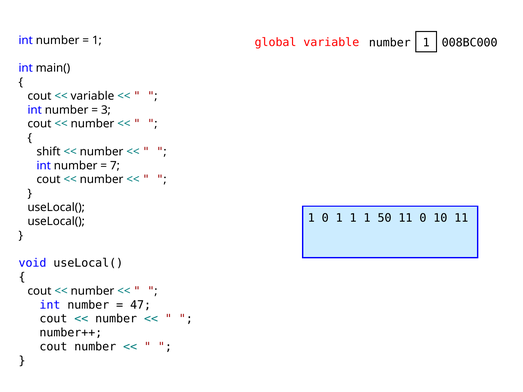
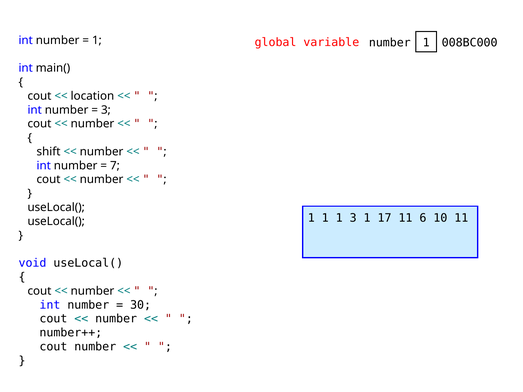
variable: variable -> location (92, 96)
0: 0 -> 1 (325, 218)
1: 1 -> 3 (353, 218)
50: 50 -> 17 (385, 218)
11 0: 0 -> 6 (423, 218)
47: 47 -> 30 (141, 305)
